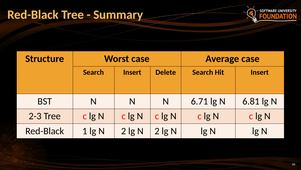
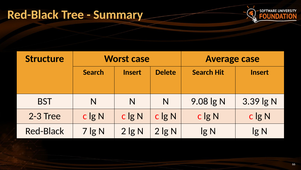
6.71: 6.71 -> 9.08 (199, 101)
6.81: 6.81 -> 3.39 (251, 101)
1: 1 -> 7 (85, 131)
